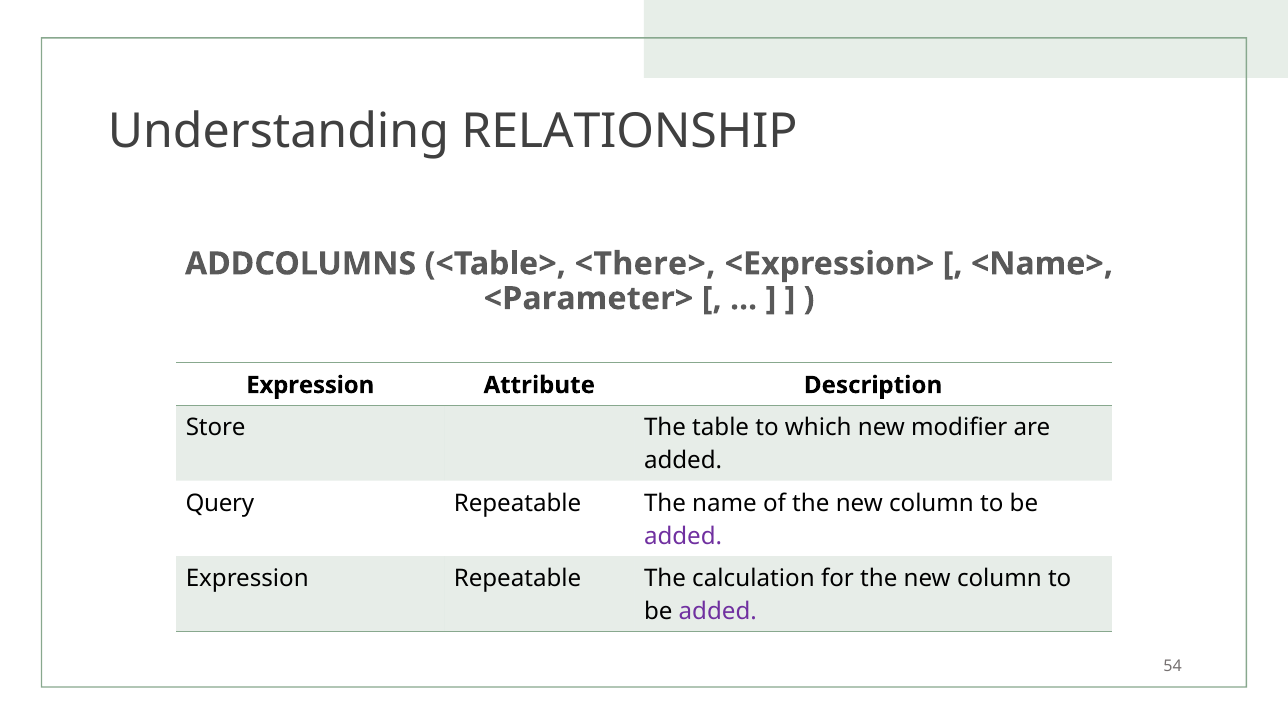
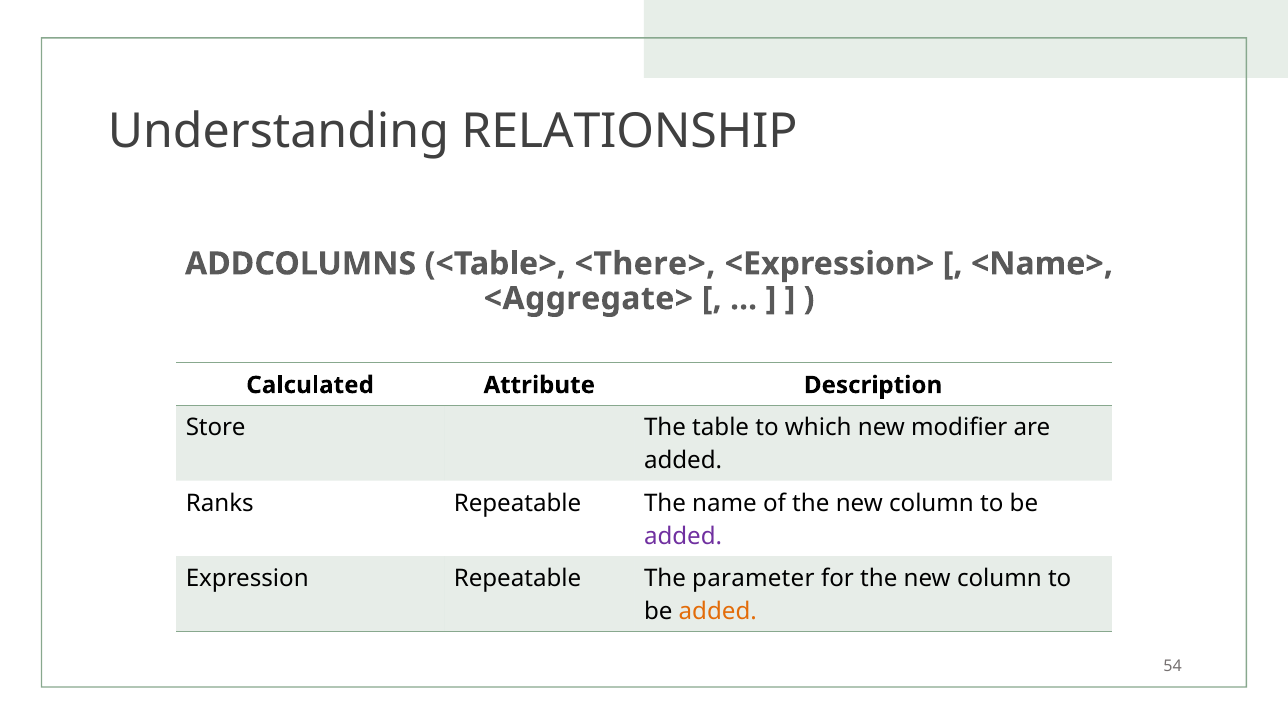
<Parameter>: <Parameter> -> <Aggregate> (588, 298)
Expression: Expression -> Calculated (310, 385)
Query: Query -> Ranks (220, 503)
calculation: calculation -> parameter (753, 578)
added colour: purple -> orange (718, 611)
